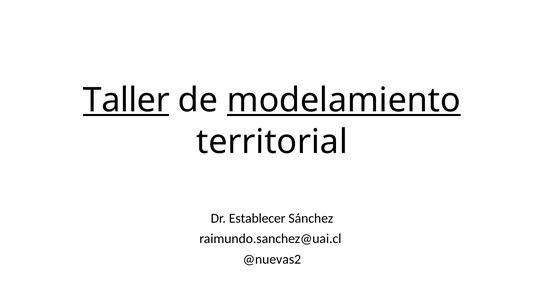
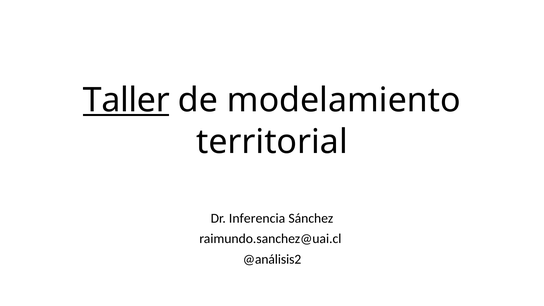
modelamiento underline: present -> none (344, 100)
Establecer: Establecer -> Inferencia (257, 218)
@nuevas2: @nuevas2 -> @análisis2 (272, 259)
